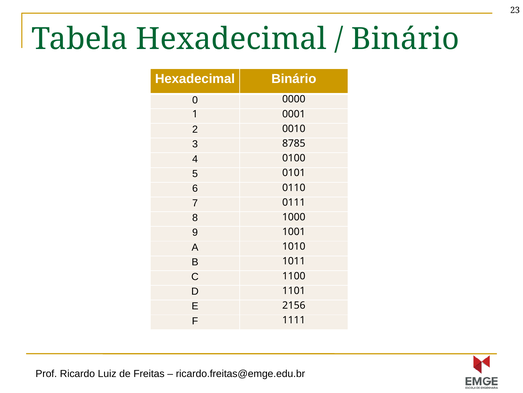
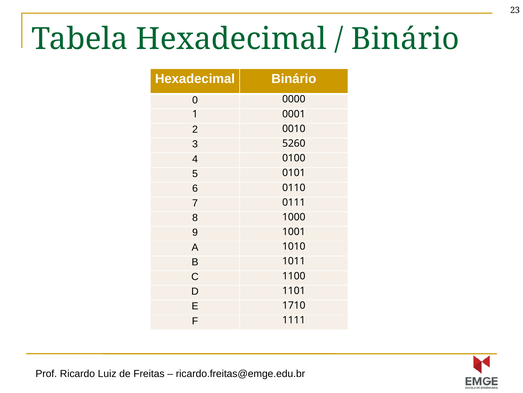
8785: 8785 -> 5260 (294, 143)
2156: 2156 -> 1710 (294, 305)
